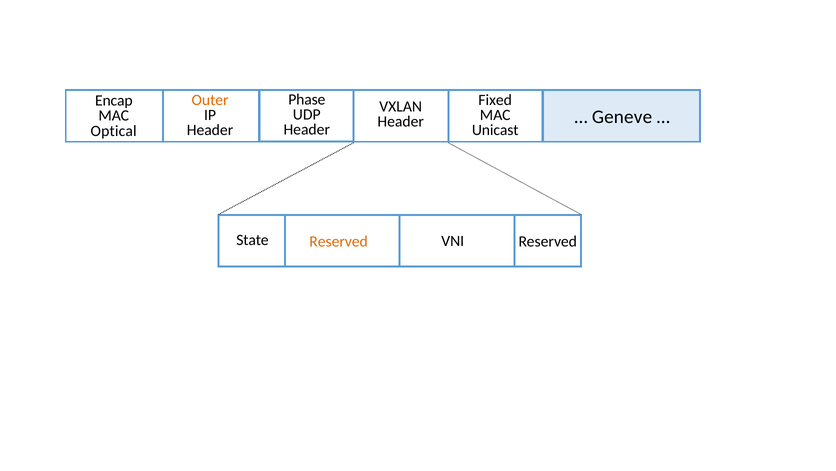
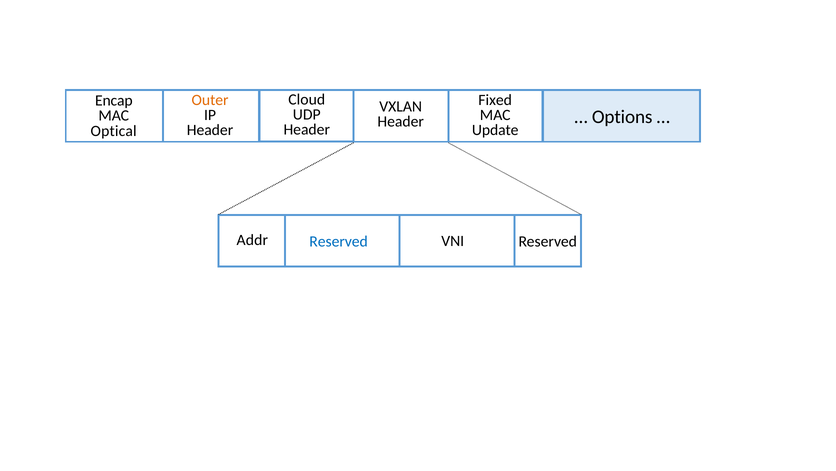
Phase: Phase -> Cloud (307, 99)
Geneve: Geneve -> Options (622, 117)
Unicast: Unicast -> Update (495, 130)
State: State -> Addr (252, 240)
Reserved colour: orange -> blue (339, 241)
